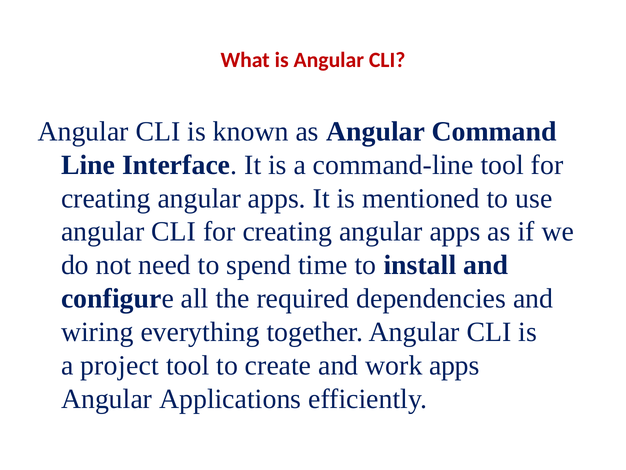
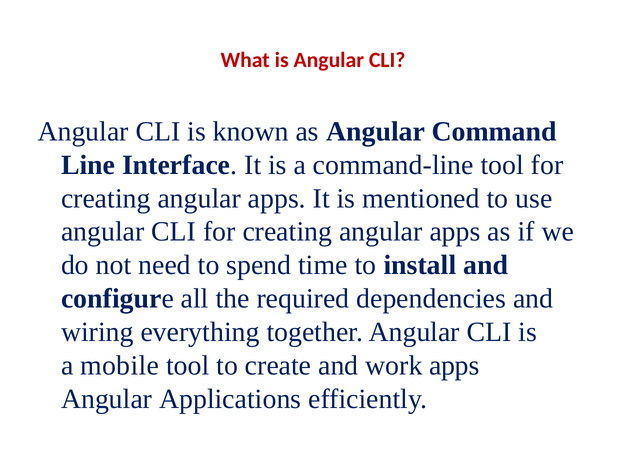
project: project -> mobile (120, 365)
